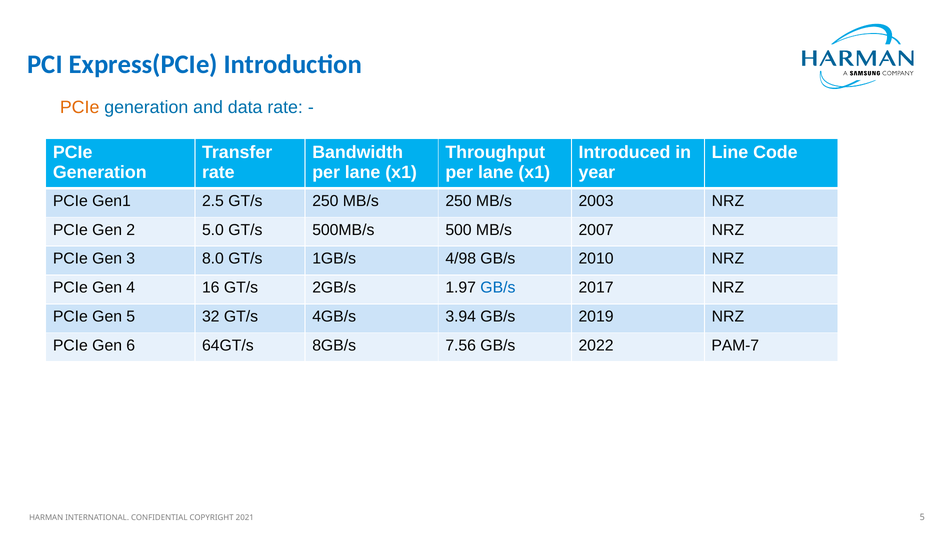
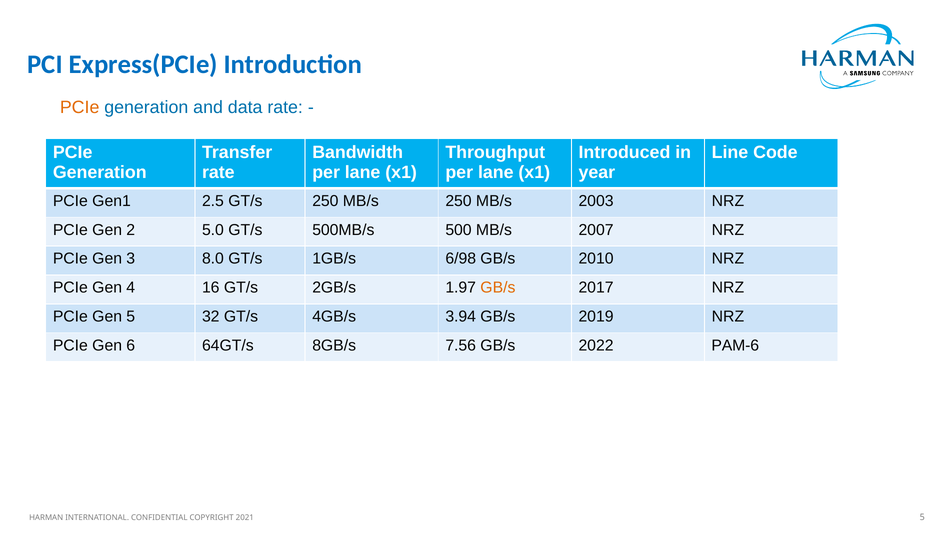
4/98: 4/98 -> 6/98 (461, 259)
GB/s colour: blue -> orange (498, 287)
PAM-7: PAM-7 -> PAM-6 (735, 345)
